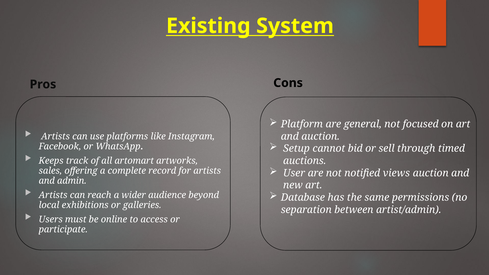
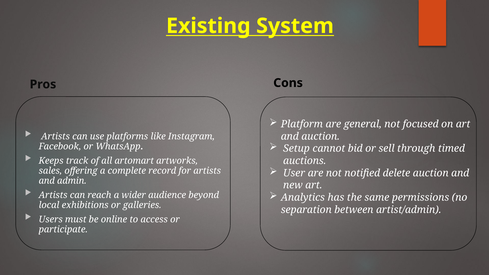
views: views -> delete (396, 173)
Database: Database -> Analytics (303, 198)
